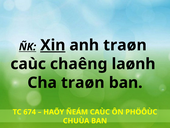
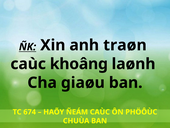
Xin underline: present -> none (53, 45)
chaêng: chaêng -> khoâng (79, 64)
Cha traøn: traøn -> giaøu (83, 82)
